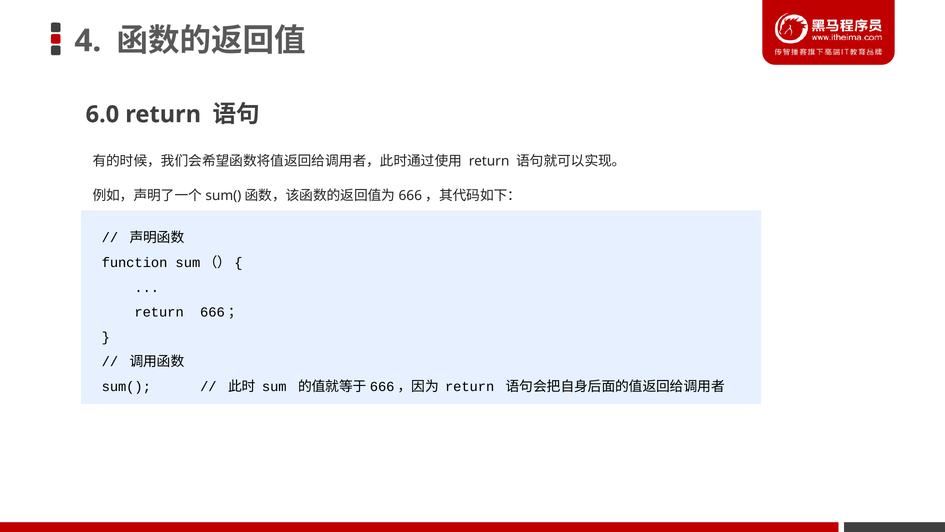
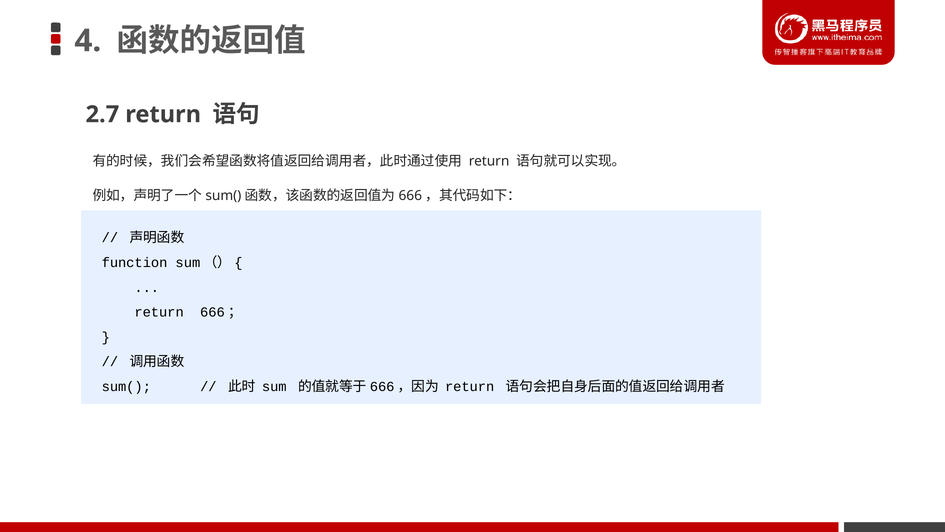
6.0: 6.0 -> 2.7 (102, 114)
